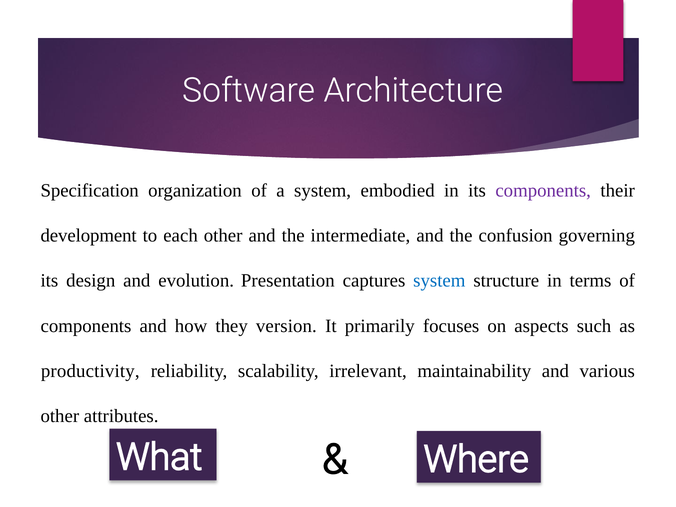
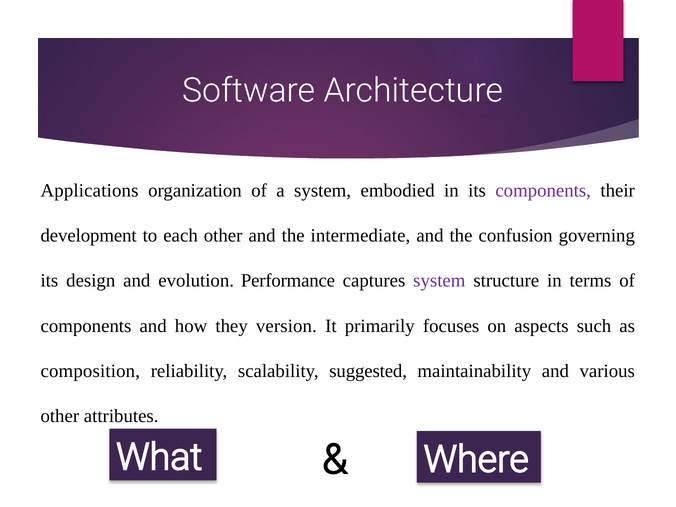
Specification: Specification -> Applications (90, 191)
Presentation: Presentation -> Performance (288, 281)
system colour: blue -> purple (439, 281)
productivity: productivity -> composition (90, 371)
irrelevant: irrelevant -> suggested (368, 371)
